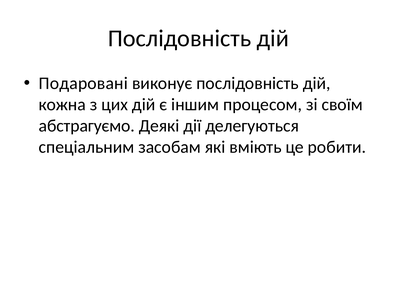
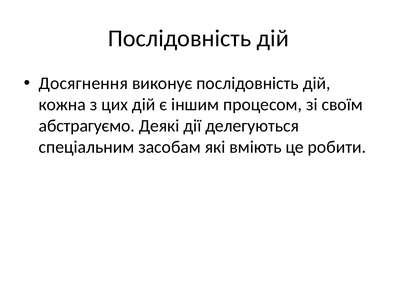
Подаровані: Подаровані -> Досягнення (83, 83)
